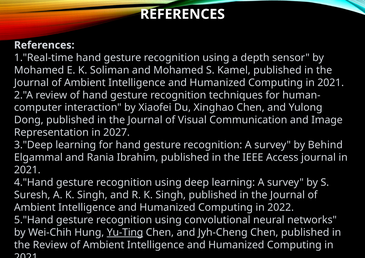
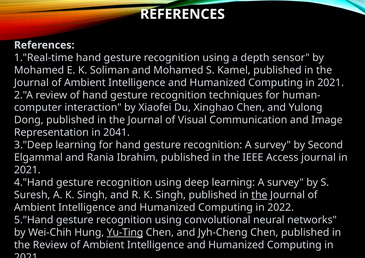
2027: 2027 -> 2041 (117, 133)
Behind: Behind -> Second (325, 145)
the underline: none -> present (259, 195)
